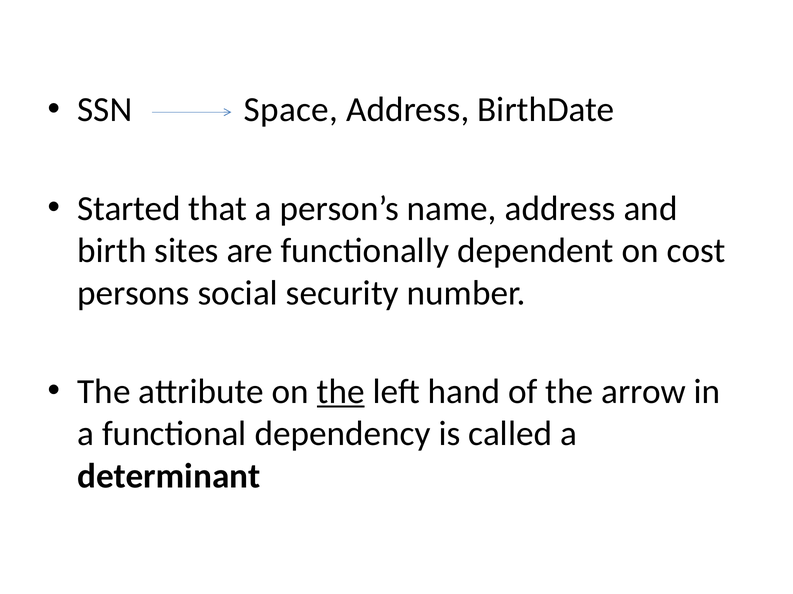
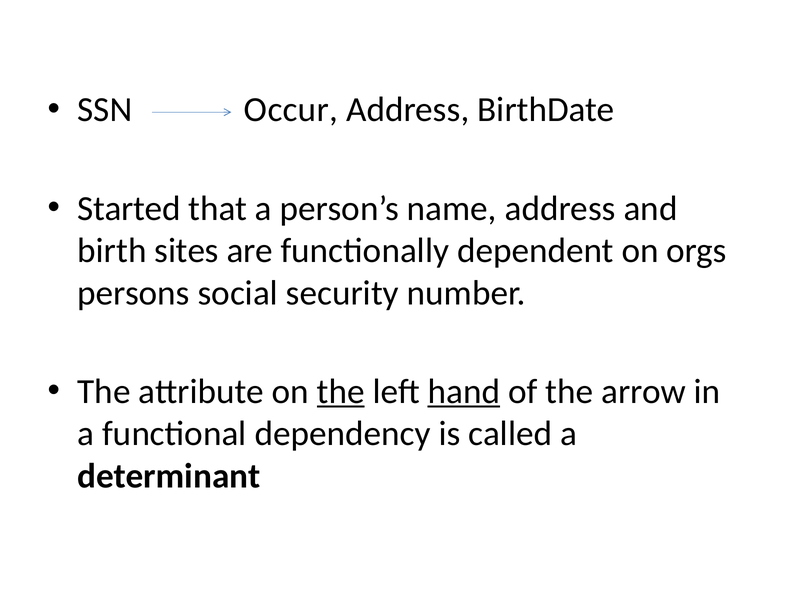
Space: Space -> Occur (291, 110)
cost: cost -> orgs (696, 251)
hand underline: none -> present (464, 392)
